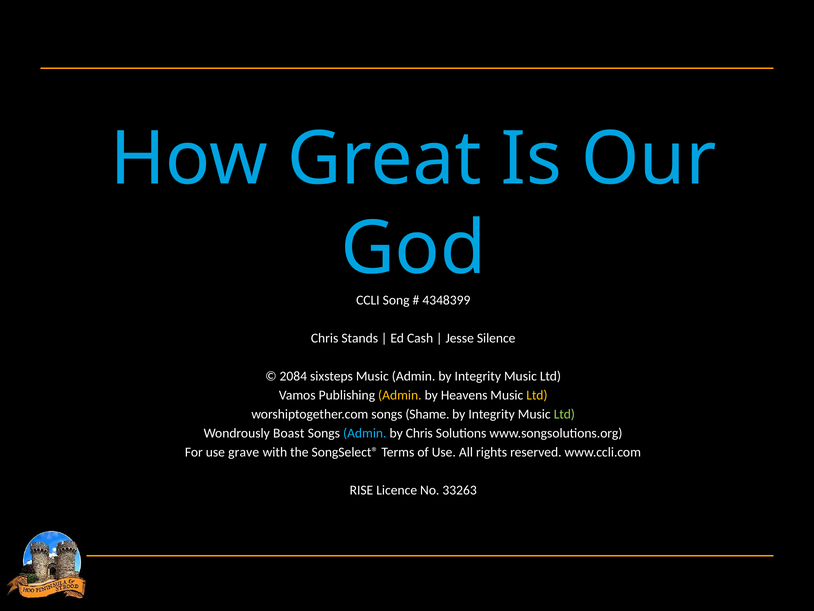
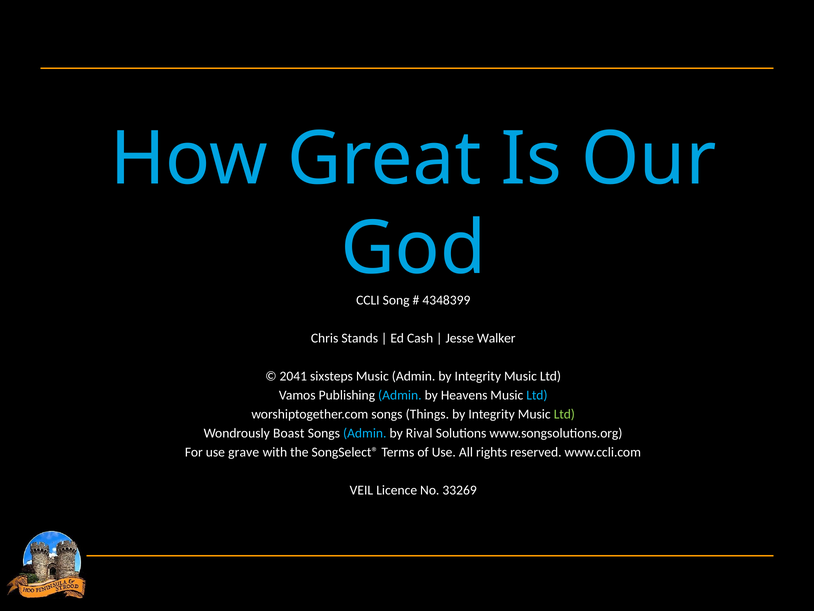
Silence: Silence -> Walker (496, 338)
2084: 2084 -> 2041 (293, 376)
Admin colour: yellow -> light blue (400, 395)
Ltd colour: yellow -> light blue (537, 395)
Shame: Shame -> Things (427, 414)
by Chris: Chris -> Rival (419, 433)
RISE: RISE -> VEIL (361, 490)
33263: 33263 -> 33269 (460, 490)
